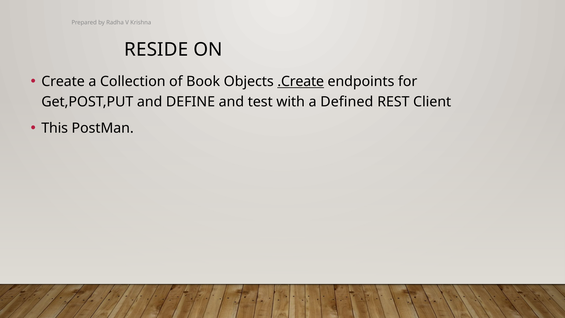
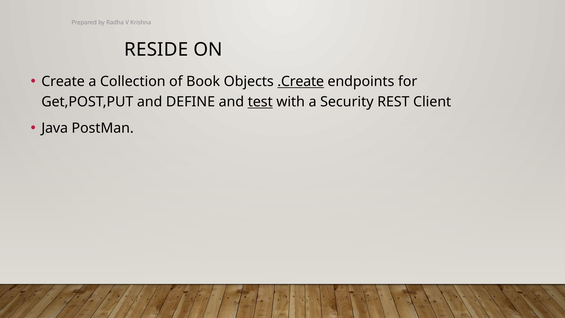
test underline: none -> present (260, 102)
Defined: Defined -> Security (347, 102)
This: This -> Java (55, 128)
